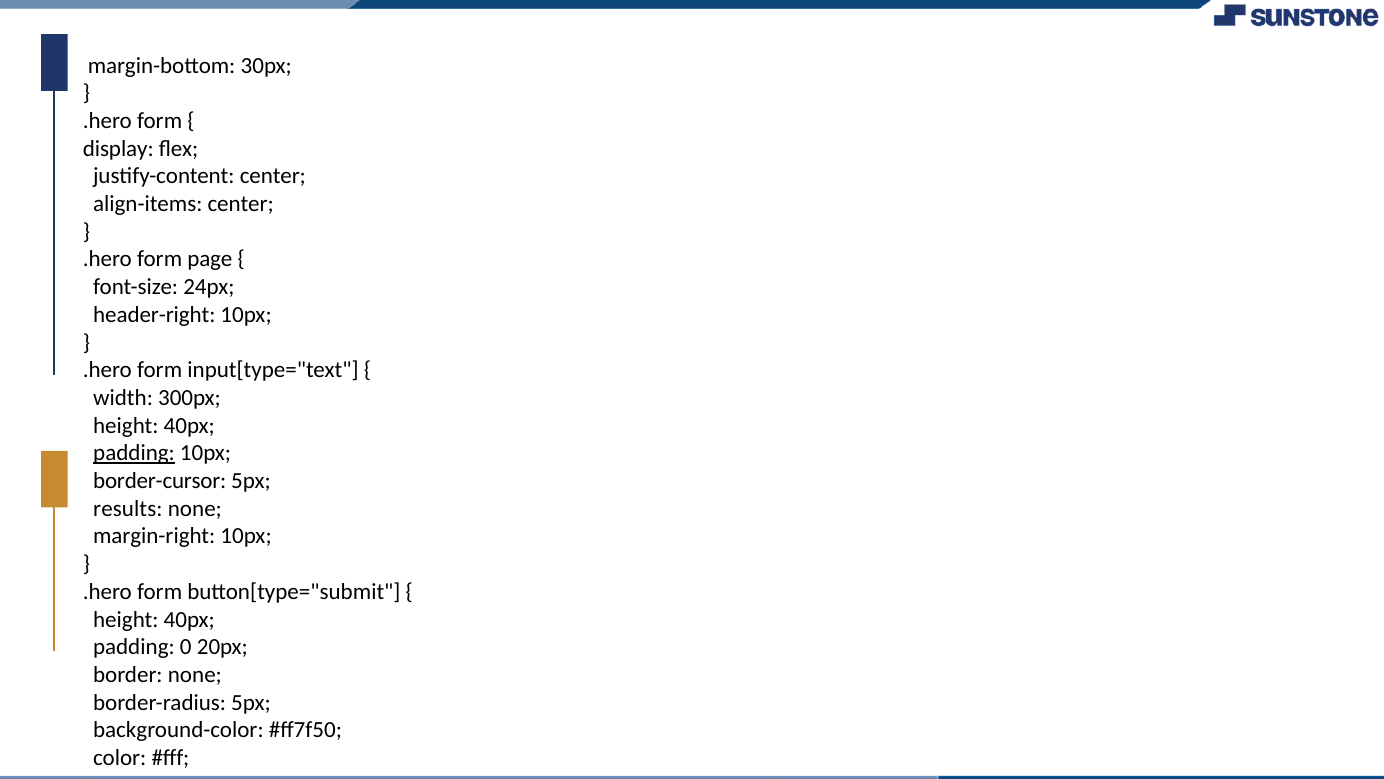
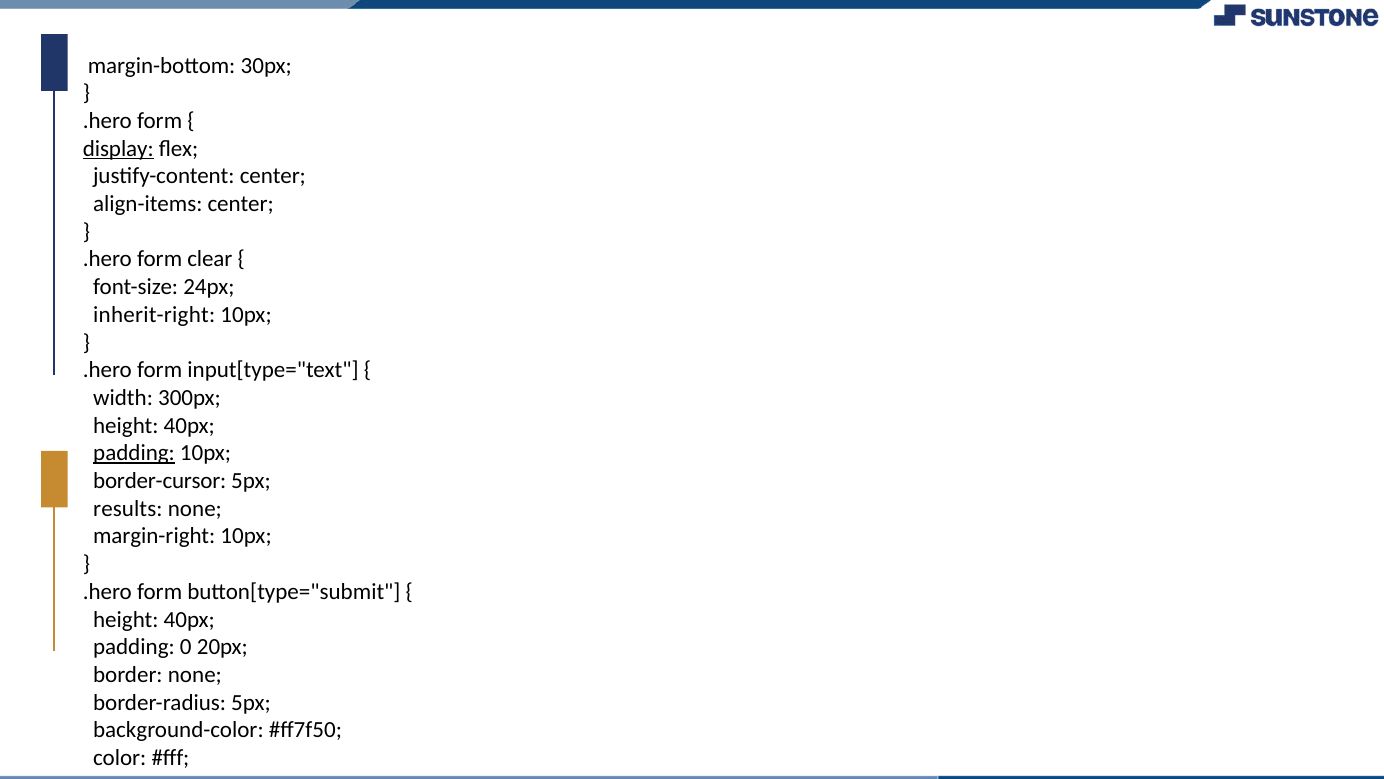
display underline: none -> present (118, 149)
page: page -> clear (210, 259)
header-right: header-right -> inherit-right (154, 315)
